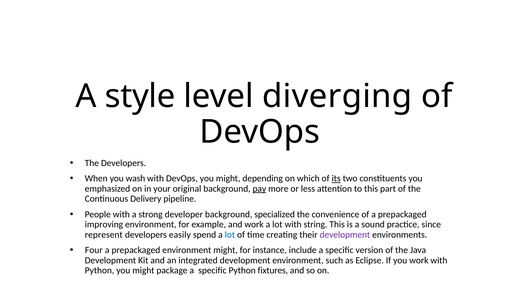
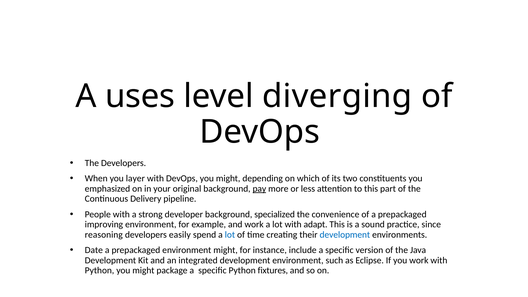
style: style -> uses (140, 96)
wash: wash -> layer (135, 179)
its underline: present -> none (336, 179)
string: string -> adapt (316, 224)
represent: represent -> reasoning (104, 235)
development colour: purple -> blue (345, 235)
Four: Four -> Date (94, 250)
